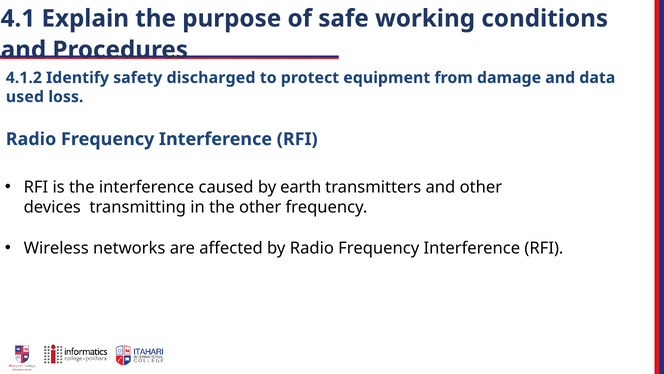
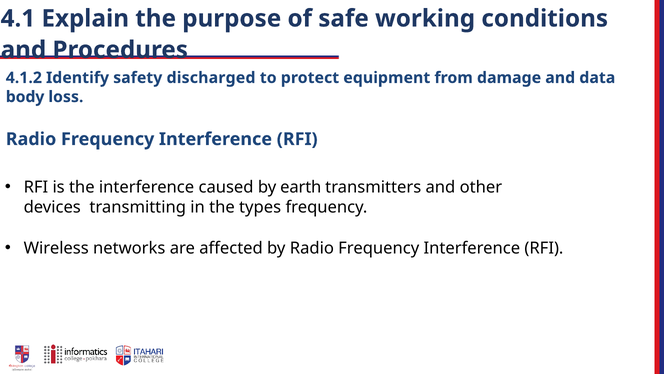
used: used -> body (25, 97)
the other: other -> types (260, 207)
